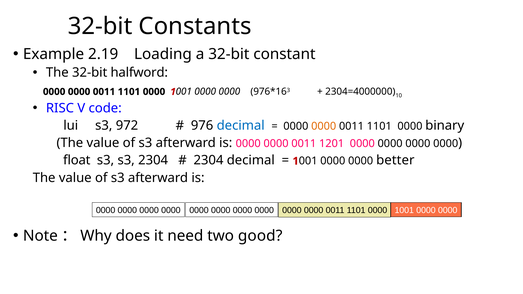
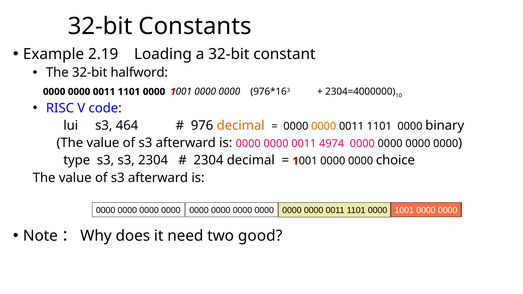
972: 972 -> 464 (127, 126)
decimal colour: blue -> orange (241, 126)
1201: 1201 -> 4974 (332, 144)
float: float -> type (77, 160)
better: better -> choice (395, 160)
